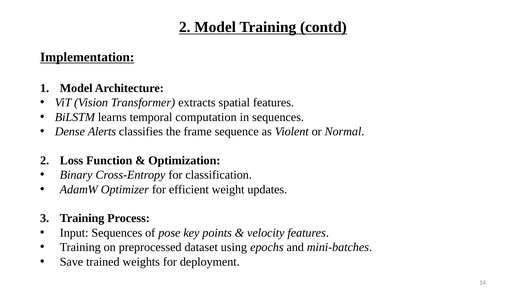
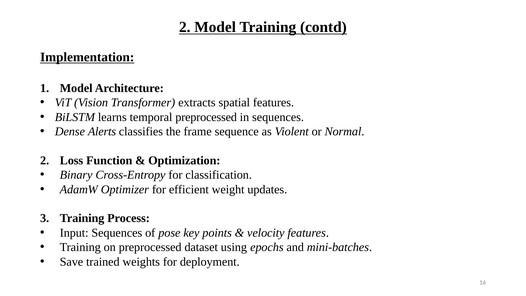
temporal computation: computation -> preprocessed (206, 117)
